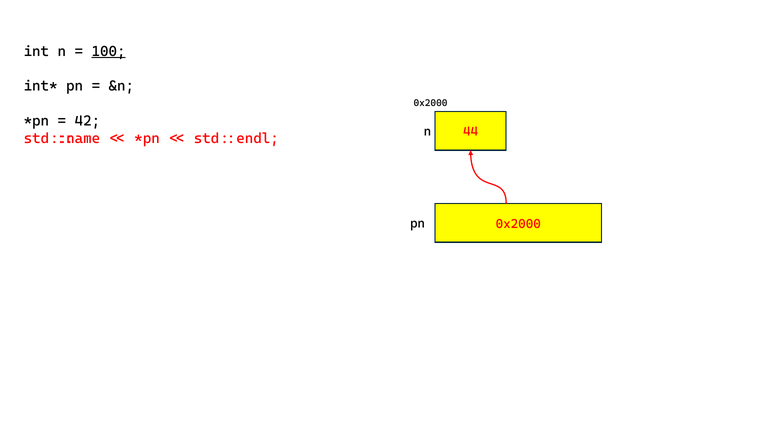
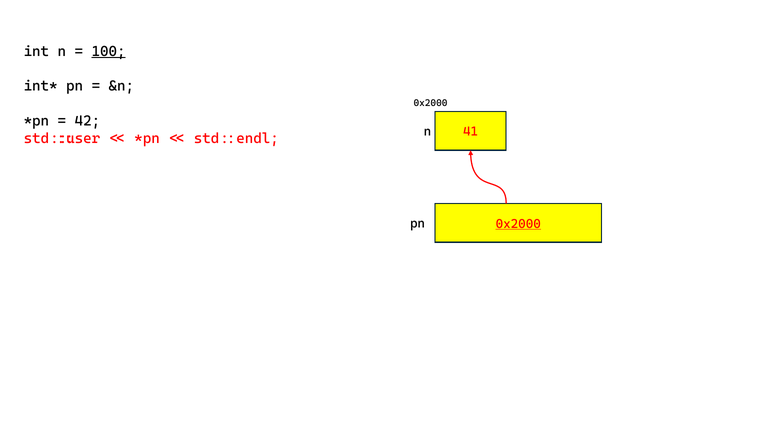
std::name: std::name -> std::user (62, 138)
44: 44 -> 41 (471, 132)
0x2000 underline: none -> present (518, 224)
